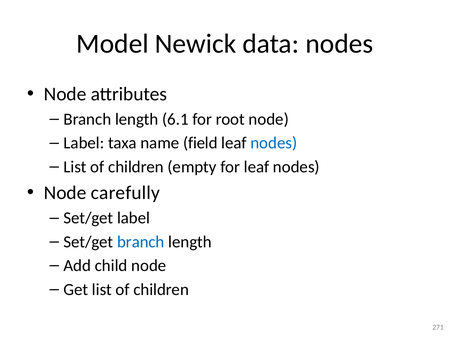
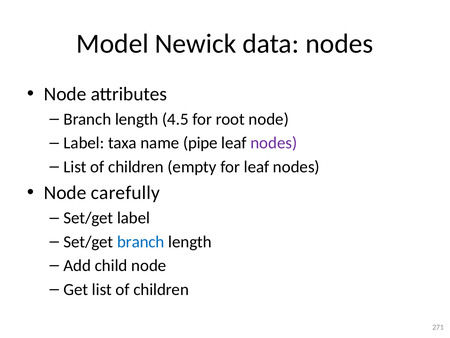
6.1: 6.1 -> 4.5 (175, 119)
field: field -> pipe (200, 143)
nodes colour: blue -> purple (274, 143)
